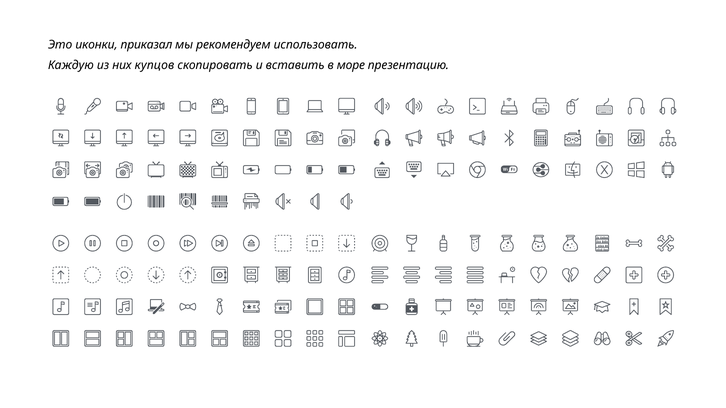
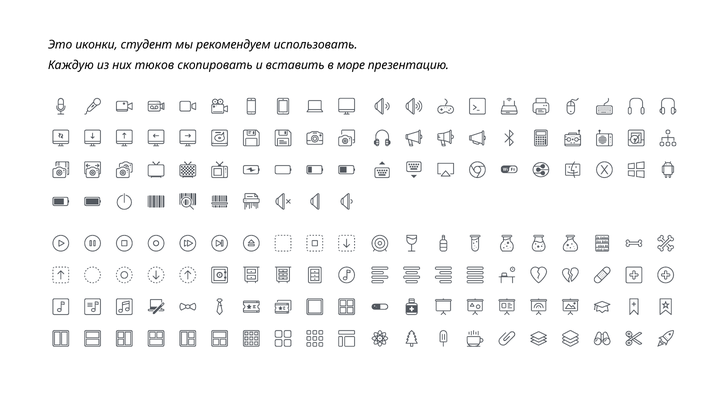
приказал: приказал -> студент (146, 45)
купцов: купцов -> тюков (154, 65)
